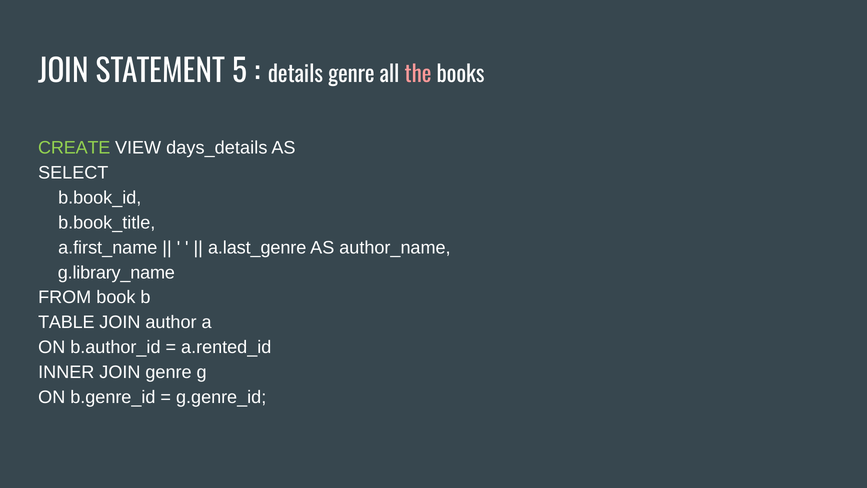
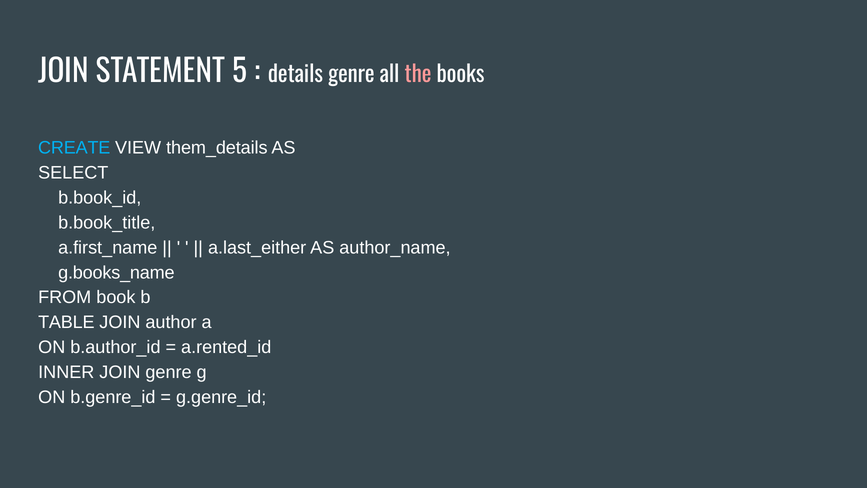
CREATE colour: light green -> light blue (74, 148)
days_details: days_details -> them_details (217, 148)
a.last_genre: a.last_genre -> a.last_either (257, 247)
g.library_name: g.library_name -> g.books_name (116, 272)
